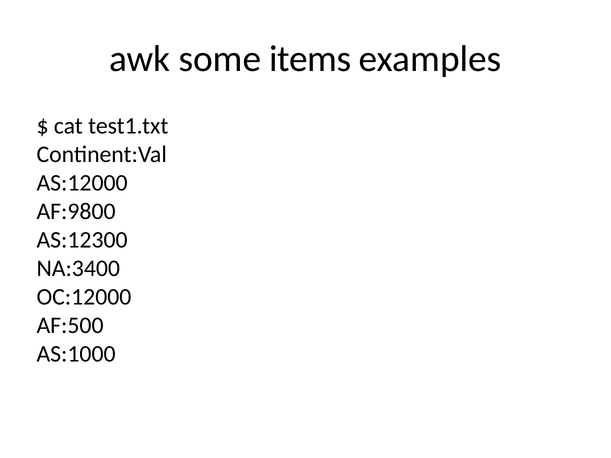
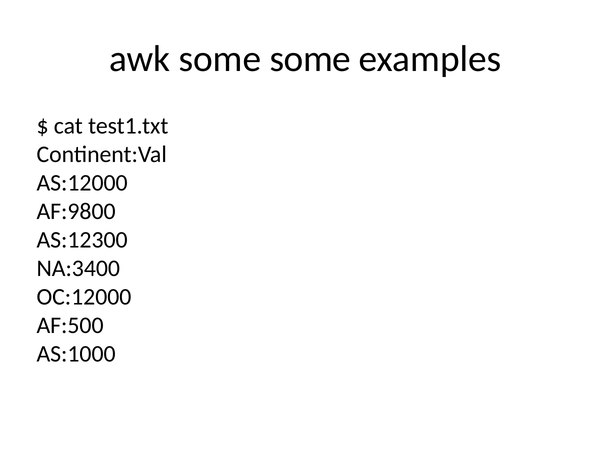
some items: items -> some (310, 59)
